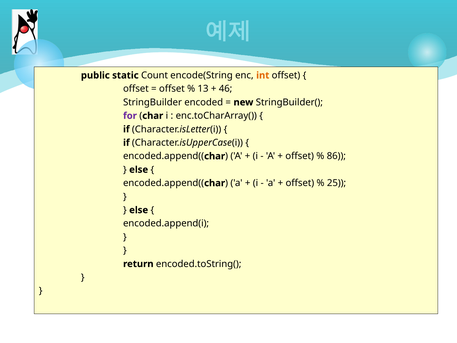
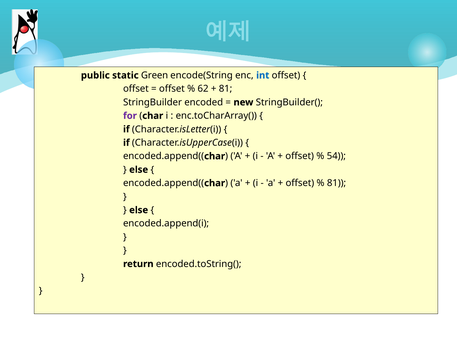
Count: Count -> Green (155, 75)
int colour: orange -> blue (263, 75)
13: 13 -> 62 (203, 89)
46: 46 -> 81 (226, 89)
86: 86 -> 54 (336, 156)
25: 25 -> 81 (337, 183)
